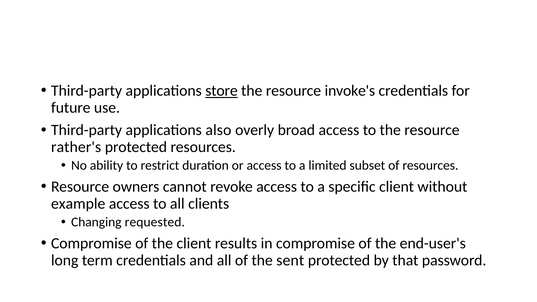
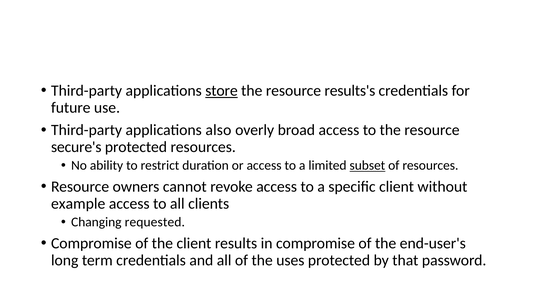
invoke's: invoke's -> results's (350, 91)
rather's: rather's -> secure's (76, 147)
subset underline: none -> present (367, 166)
sent: sent -> uses (290, 260)
